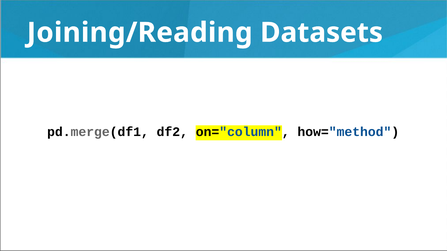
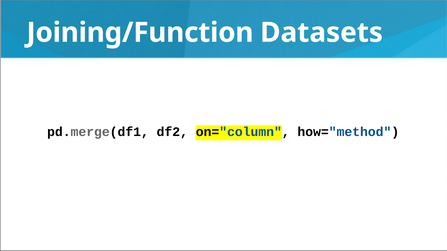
Joining/Reading: Joining/Reading -> Joining/Function (140, 33)
